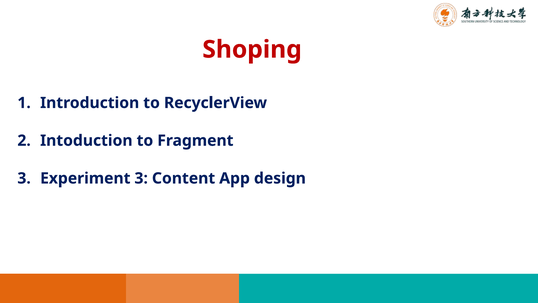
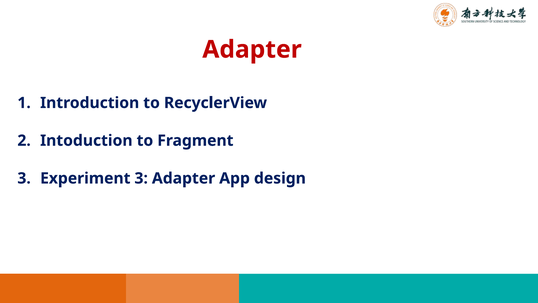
Shoping: Shoping -> Adapter (252, 49)
3 Content: Content -> Adapter (184, 178)
